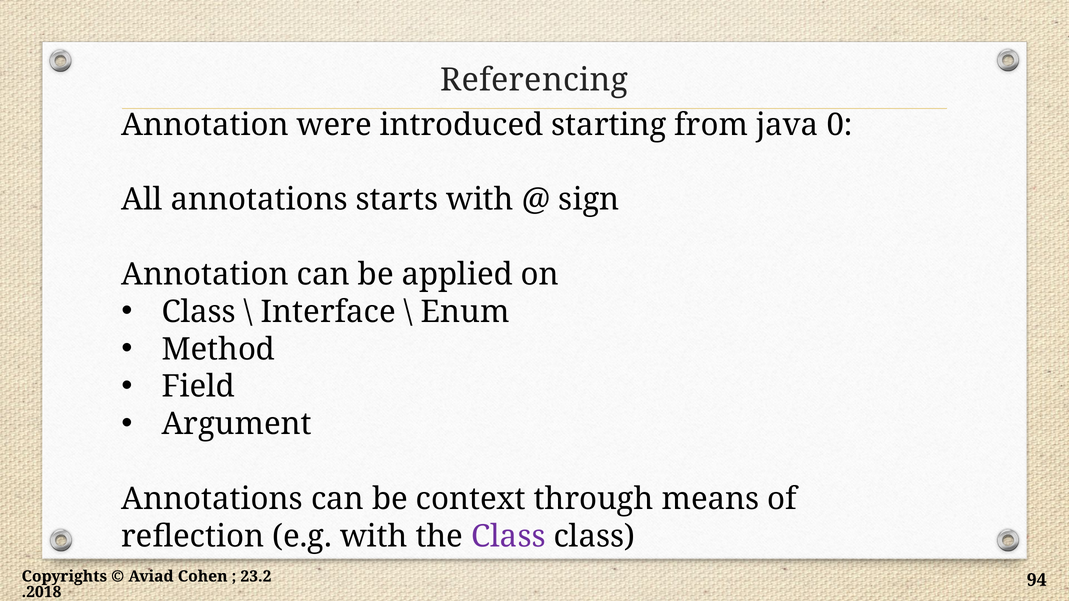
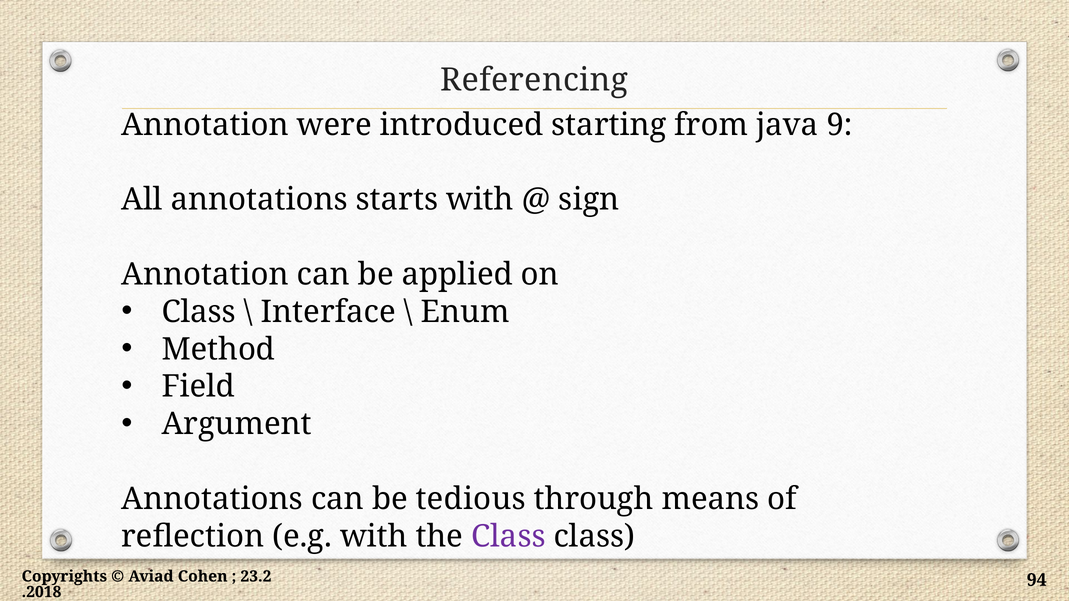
0: 0 -> 9 (840, 125)
context: context -> tedious (471, 499)
